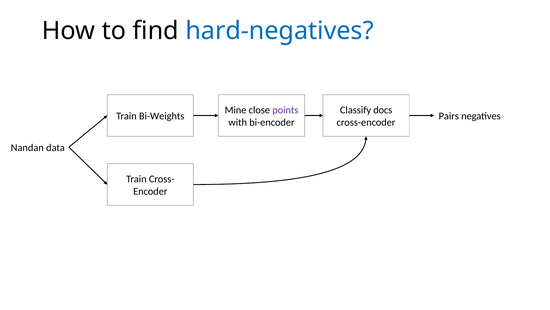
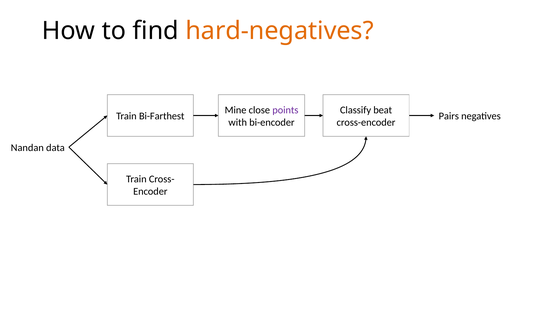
hard-negatives colour: blue -> orange (280, 31)
docs: docs -> beat (383, 110)
Bi-Weights: Bi-Weights -> Bi-Farthest (162, 116)
